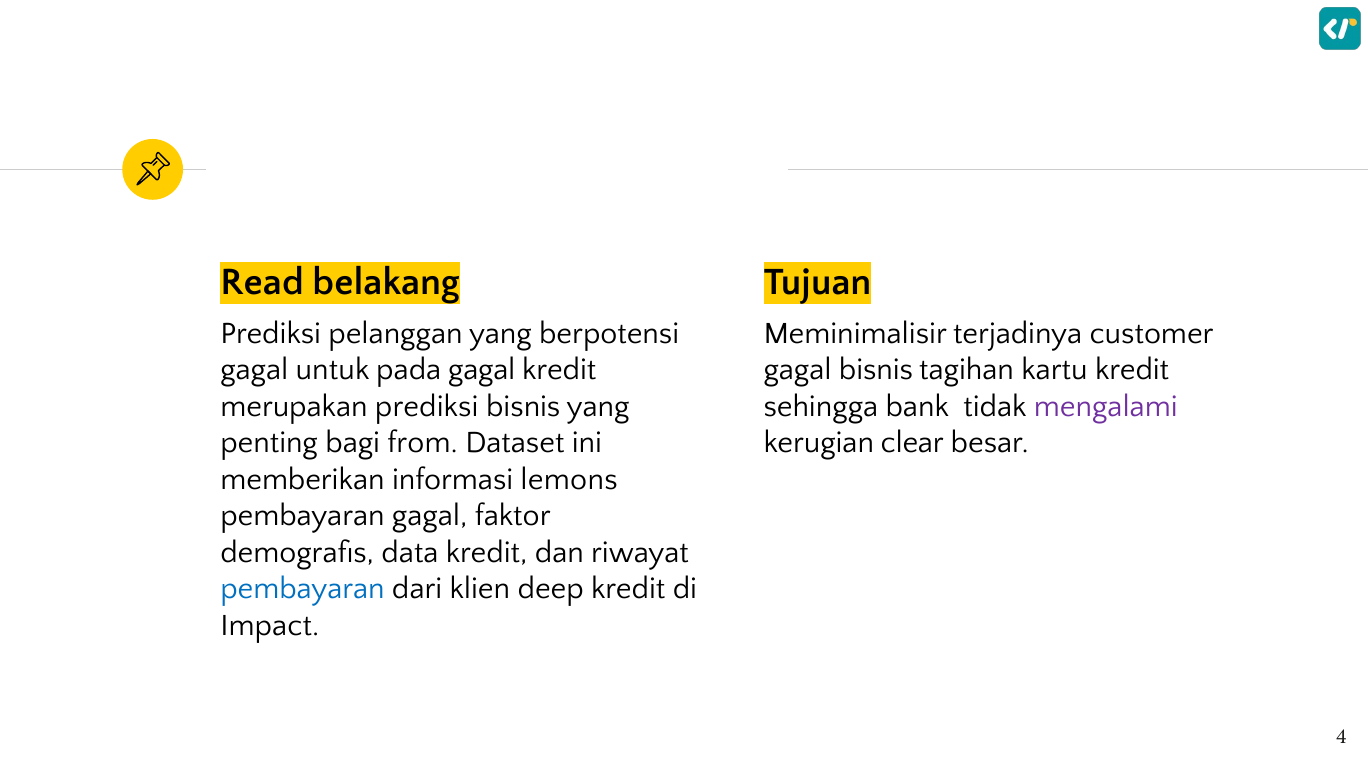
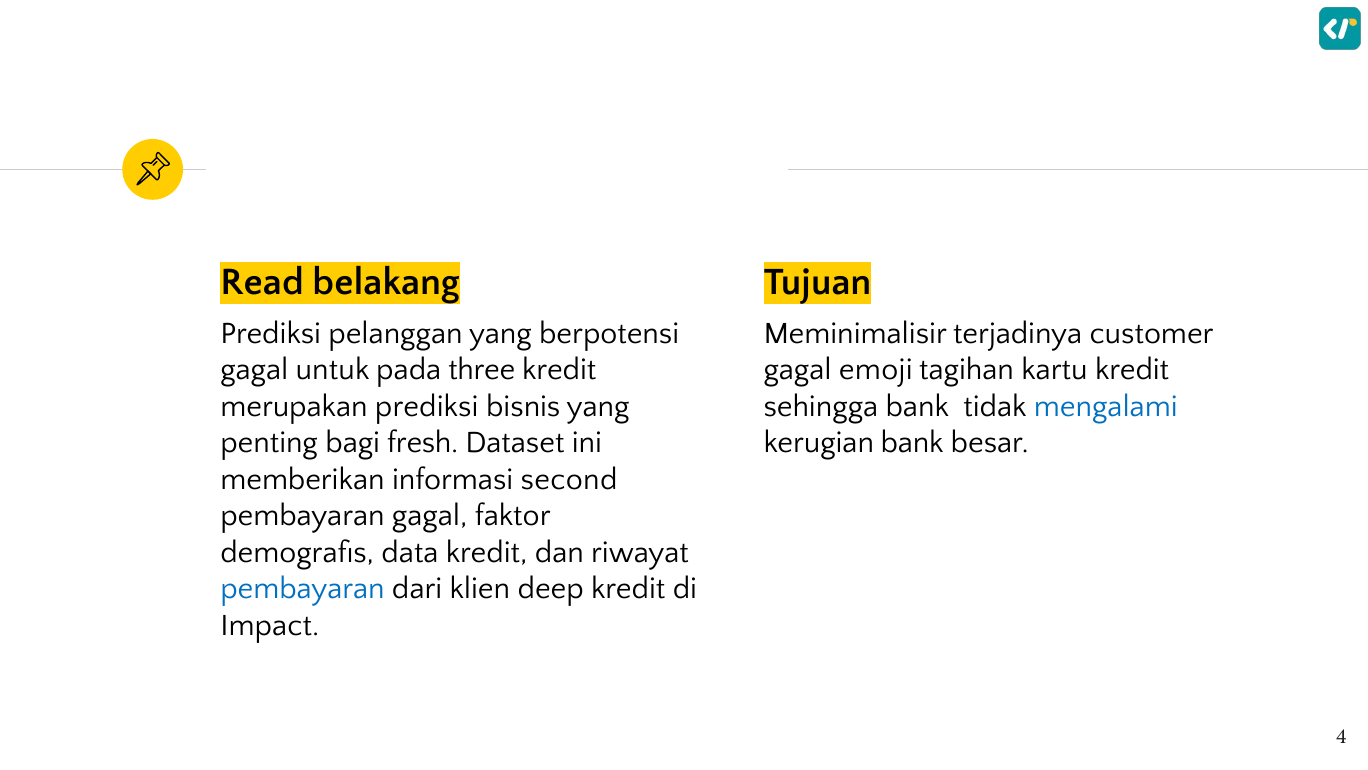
pada gagal: gagal -> three (482, 370)
gagal bisnis: bisnis -> emoji (876, 370)
mengalami colour: purple -> blue (1106, 406)
from: from -> fresh (423, 443)
kerugian clear: clear -> bank (912, 443)
lemons: lemons -> second (569, 479)
